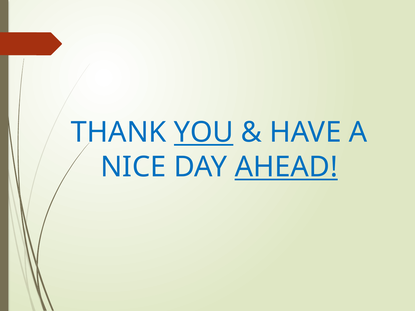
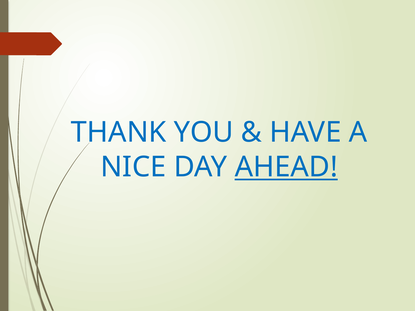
YOU underline: present -> none (204, 133)
